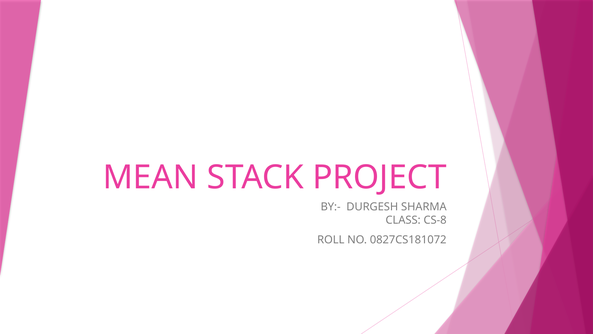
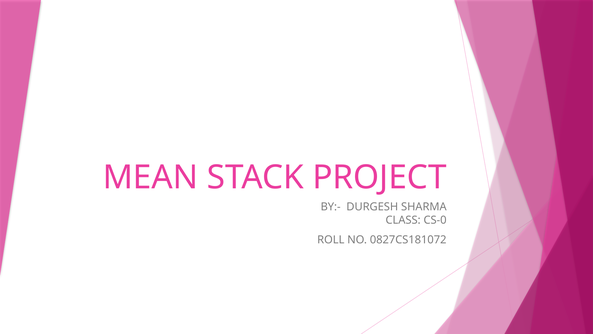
CS-8: CS-8 -> CS-0 (435, 220)
